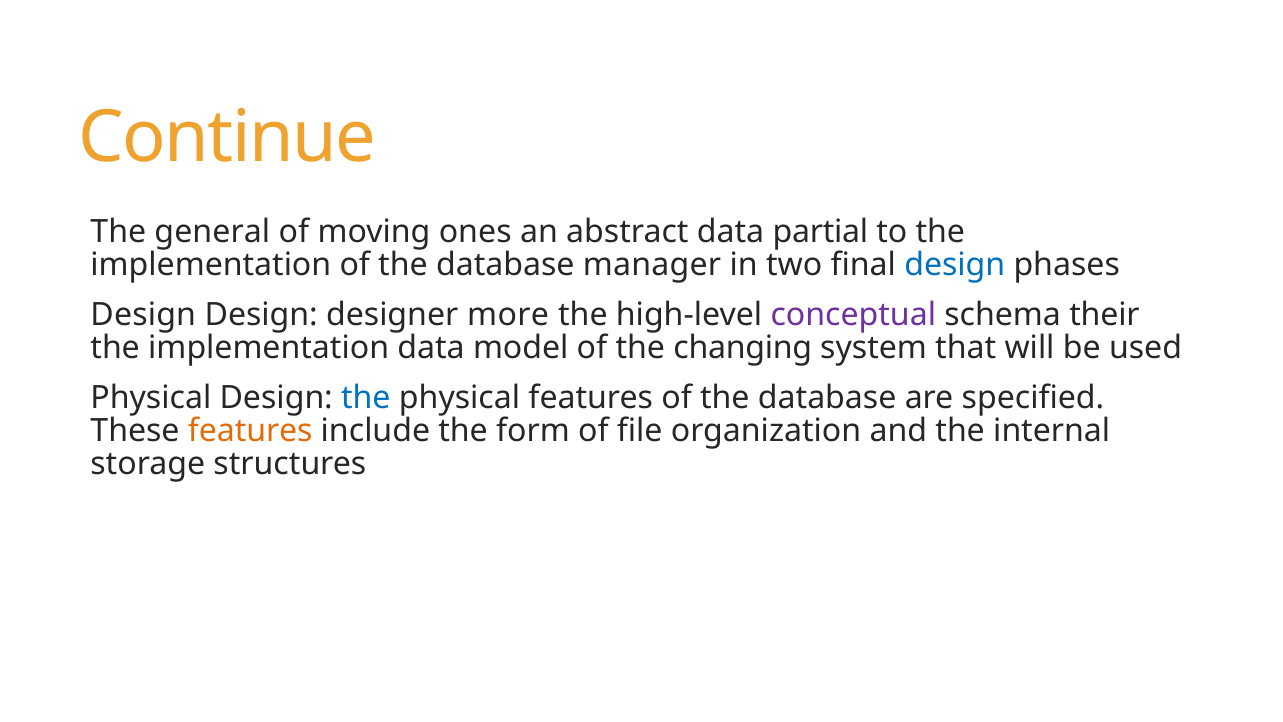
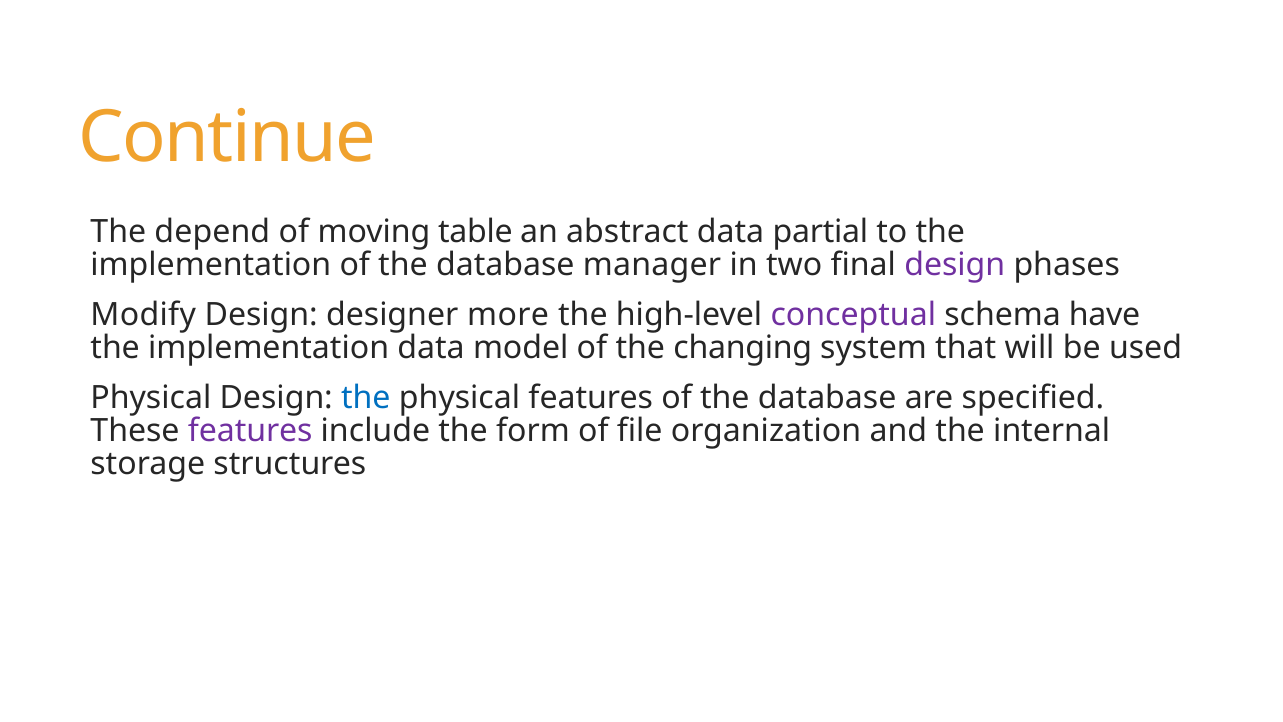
general: general -> depend (212, 232)
ones: ones -> table (475, 232)
design colour: blue -> purple (955, 265)
Design: Design -> Modify (143, 315)
their: their -> have (1105, 315)
features colour: orange -> purple (250, 431)
